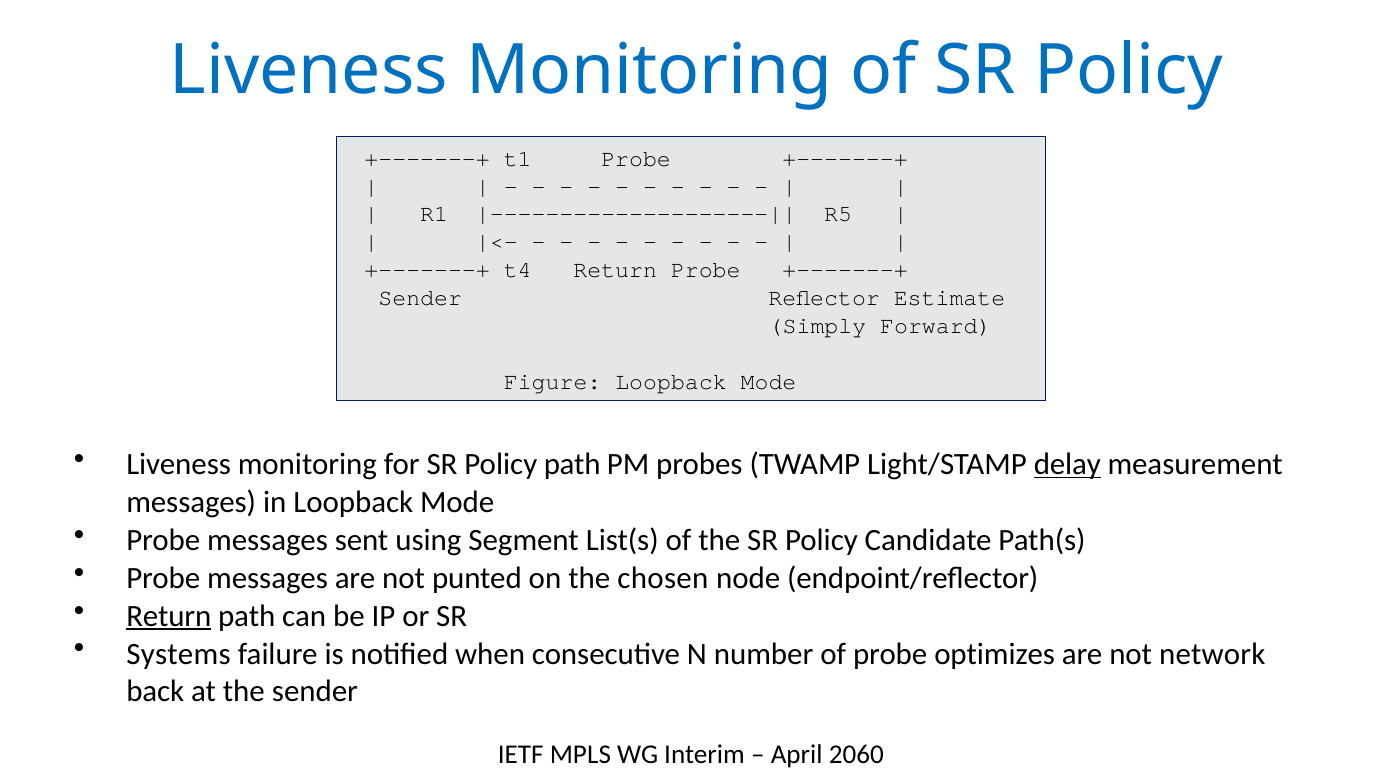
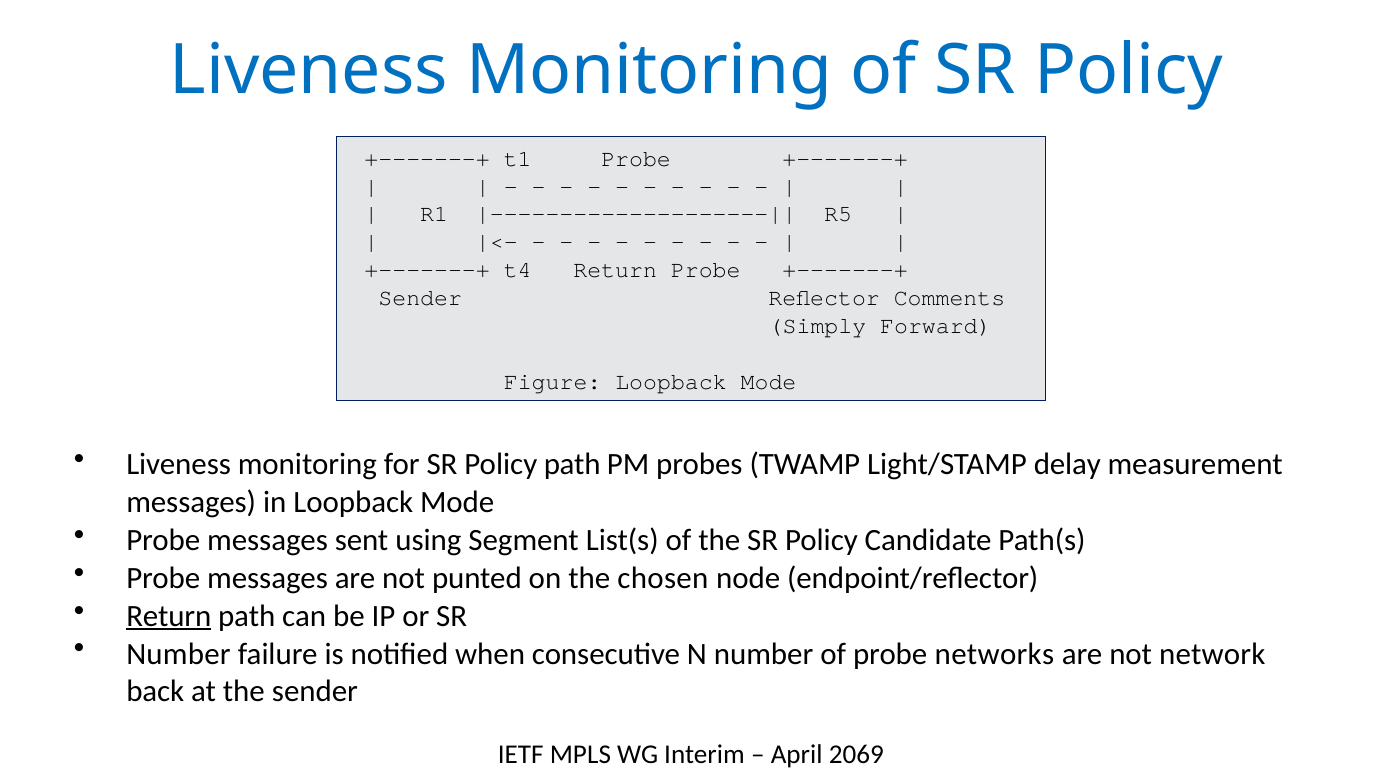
Estimate: Estimate -> Comments (950, 298)
delay underline: present -> none (1067, 464)
Systems: Systems -> Number (178, 654)
optimizes: optimizes -> networks (994, 654)
2060: 2060 -> 2069 (856, 755)
